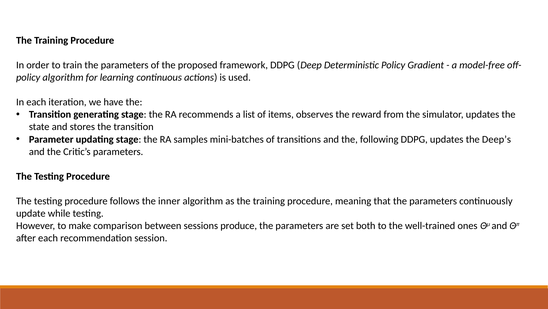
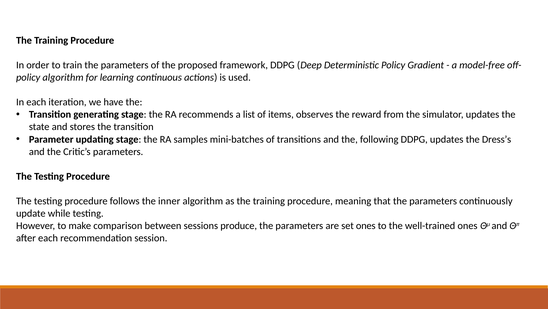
Deep’s: Deep’s -> Dress’s (497, 139)
set both: both -> ones (366, 225)
